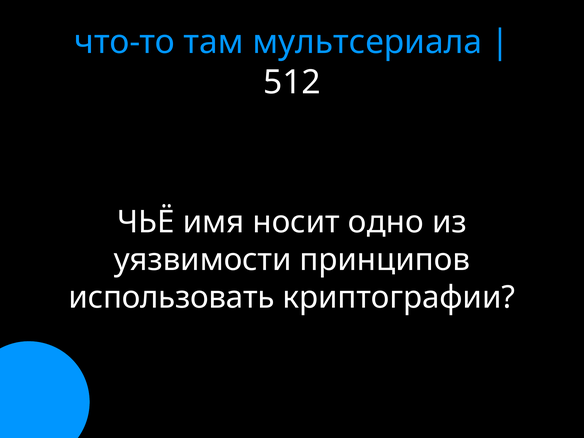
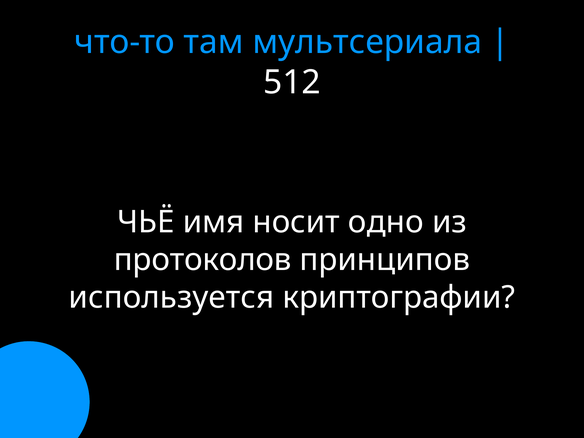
уязвимости: уязвимости -> протоколов (203, 260)
использовать: использовать -> используется (171, 297)
